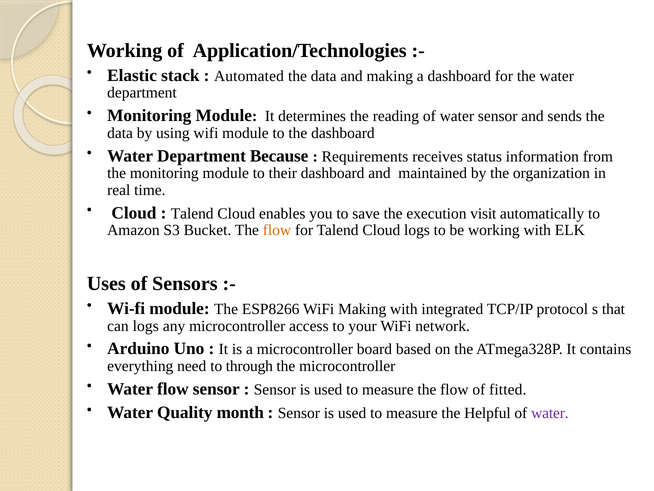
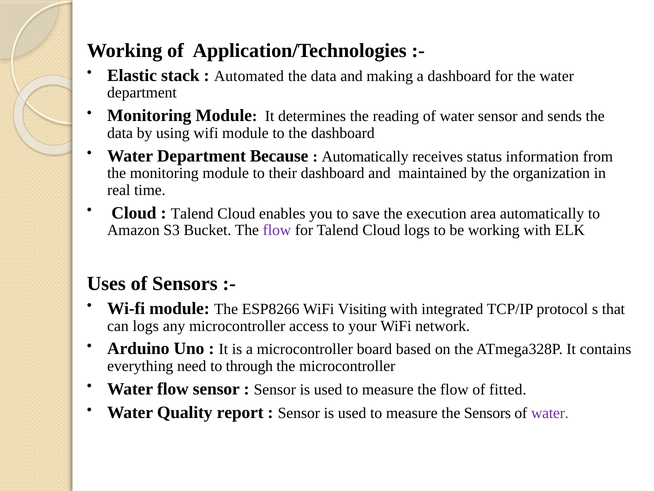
Requirements: Requirements -> Automatically (365, 156)
visit: visit -> area (483, 213)
flow colour: orange -> purple (277, 230)
WiFi Making: Making -> Visiting (362, 309)
month: month -> report (240, 412)
the Helpful: Helpful -> Sensors (487, 413)
